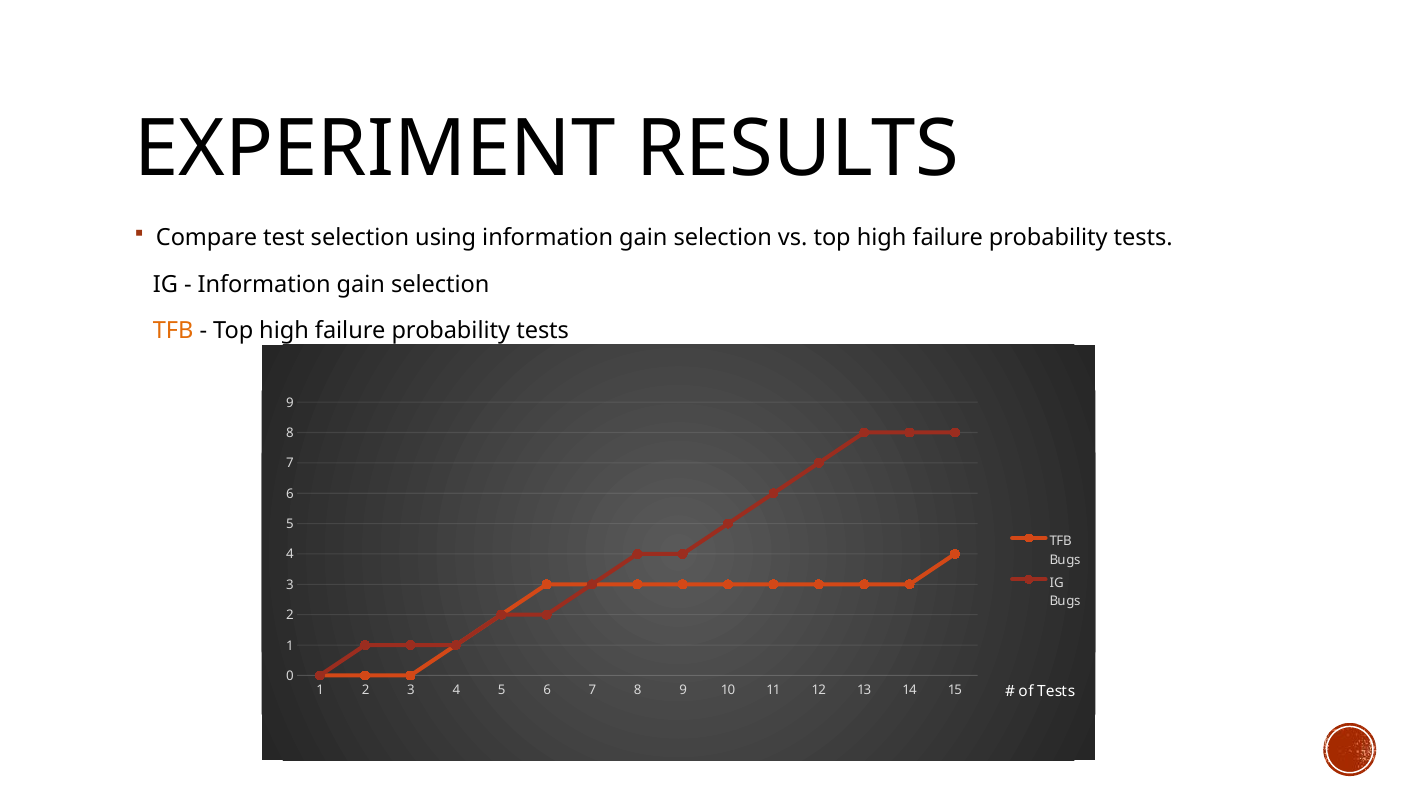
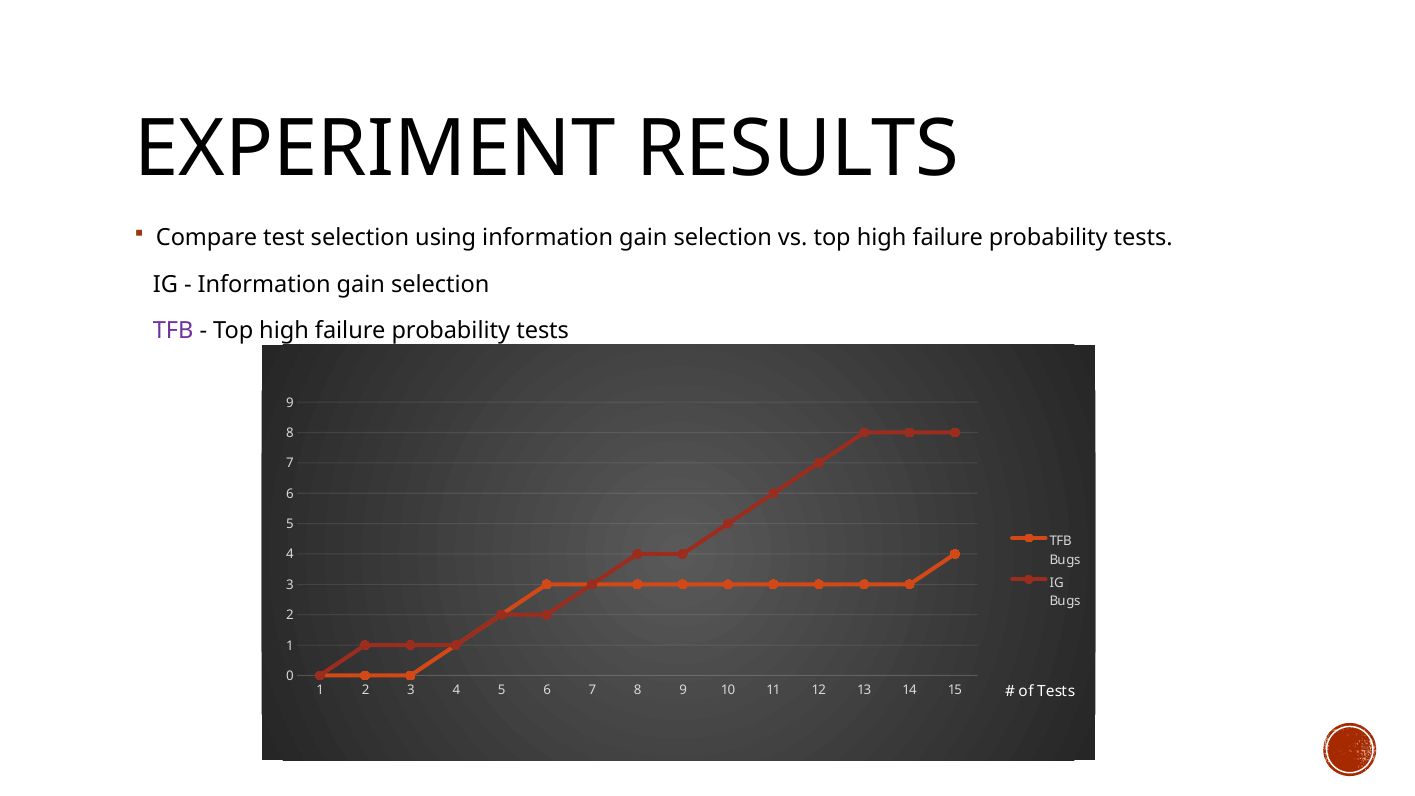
TFB colour: orange -> purple (173, 331)
